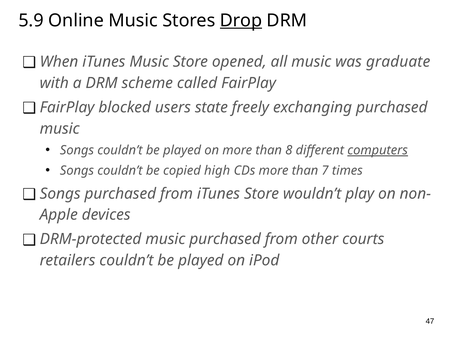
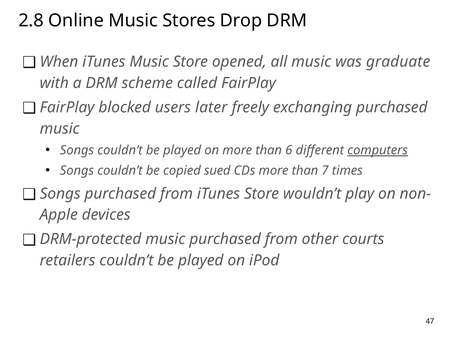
5.9: 5.9 -> 2.8 (31, 20)
Drop underline: present -> none (241, 20)
state: state -> later (211, 107)
8: 8 -> 6 (289, 150)
high: high -> sued (217, 170)
